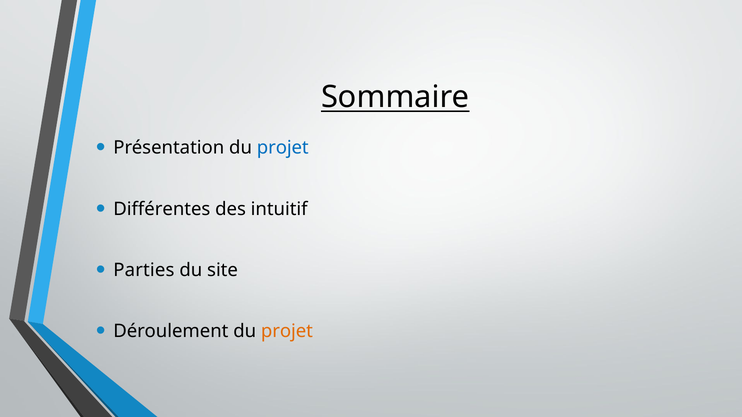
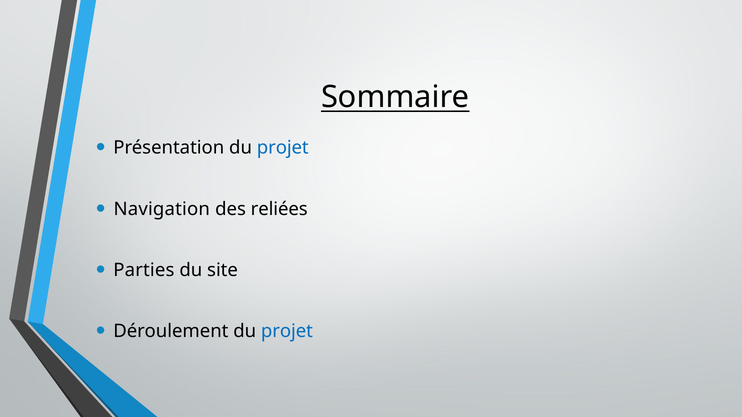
Différentes: Différentes -> Navigation (162, 209)
intuitif: intuitif -> reliées (279, 209)
projet colour: orange -> blue (287, 332)
